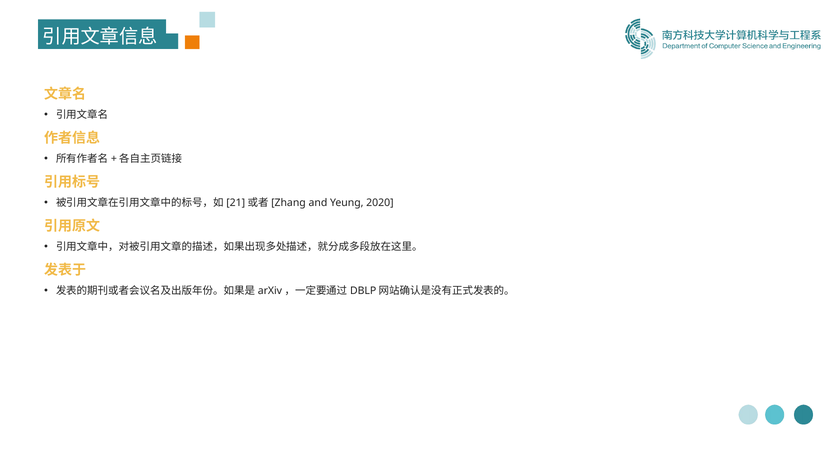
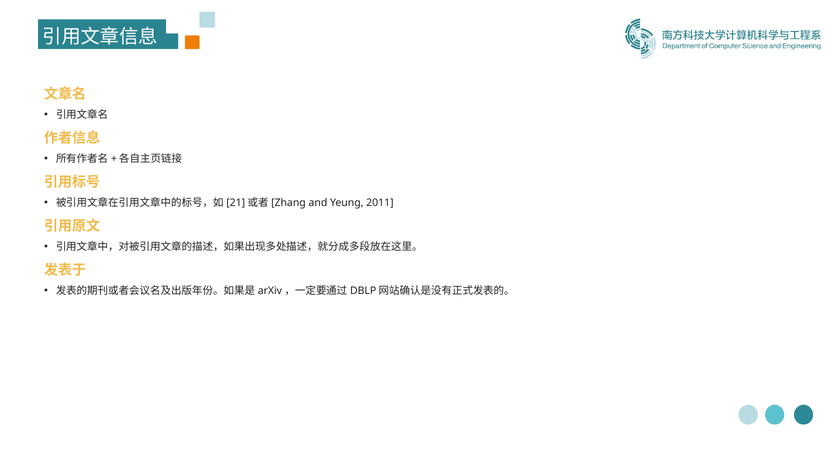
2020: 2020 -> 2011 (380, 203)
